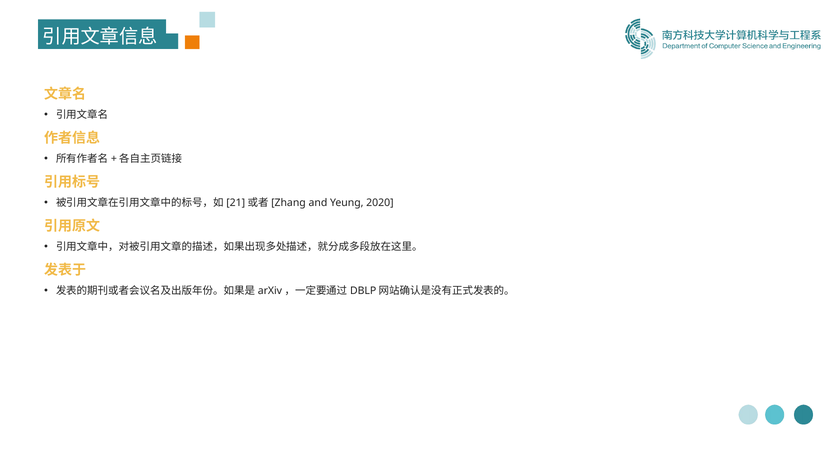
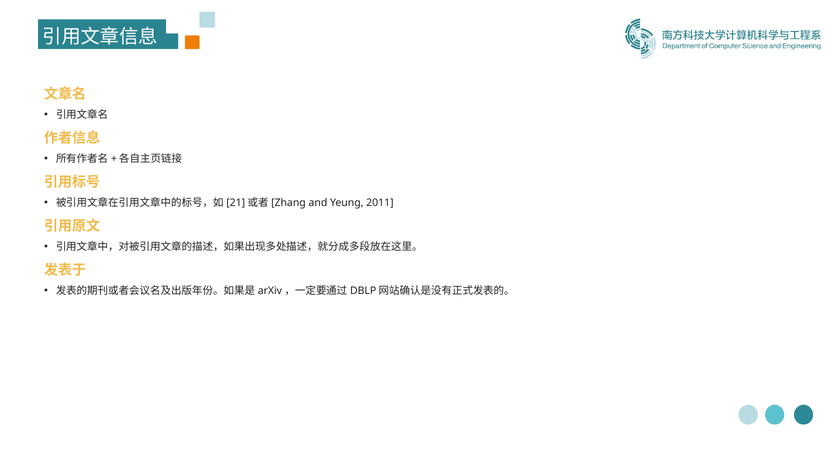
2020: 2020 -> 2011 (380, 203)
